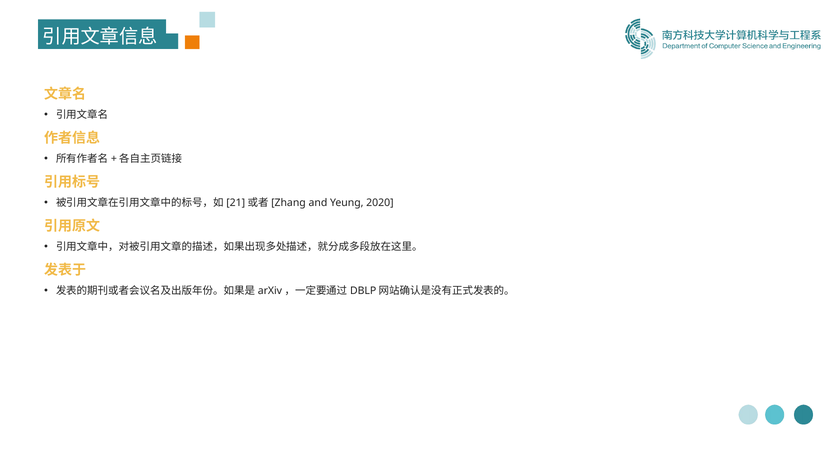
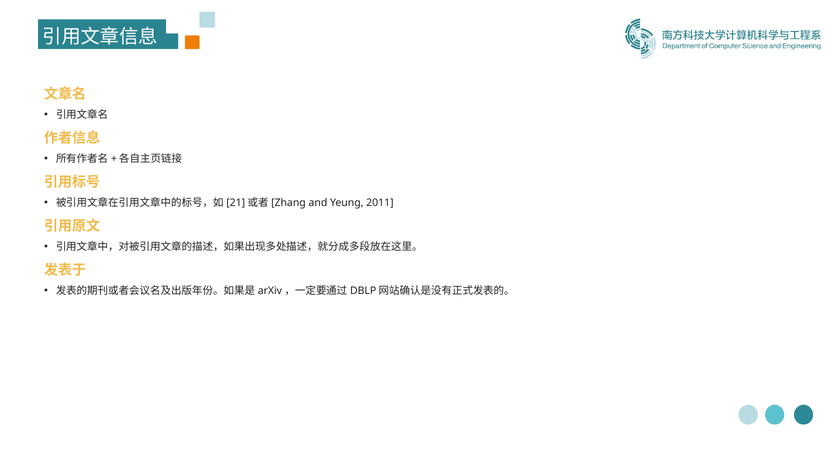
2020: 2020 -> 2011 (380, 203)
